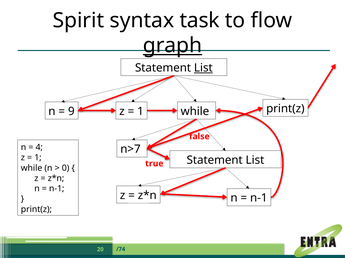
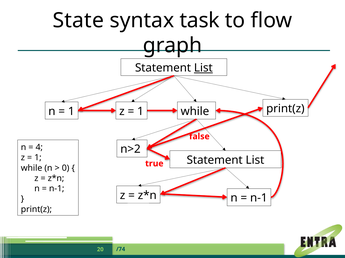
Spirit: Spirit -> State (78, 20)
graph underline: present -> none (173, 46)
9: 9 -> 1 (71, 112)
n>7: n>7 -> n>2 (130, 150)
